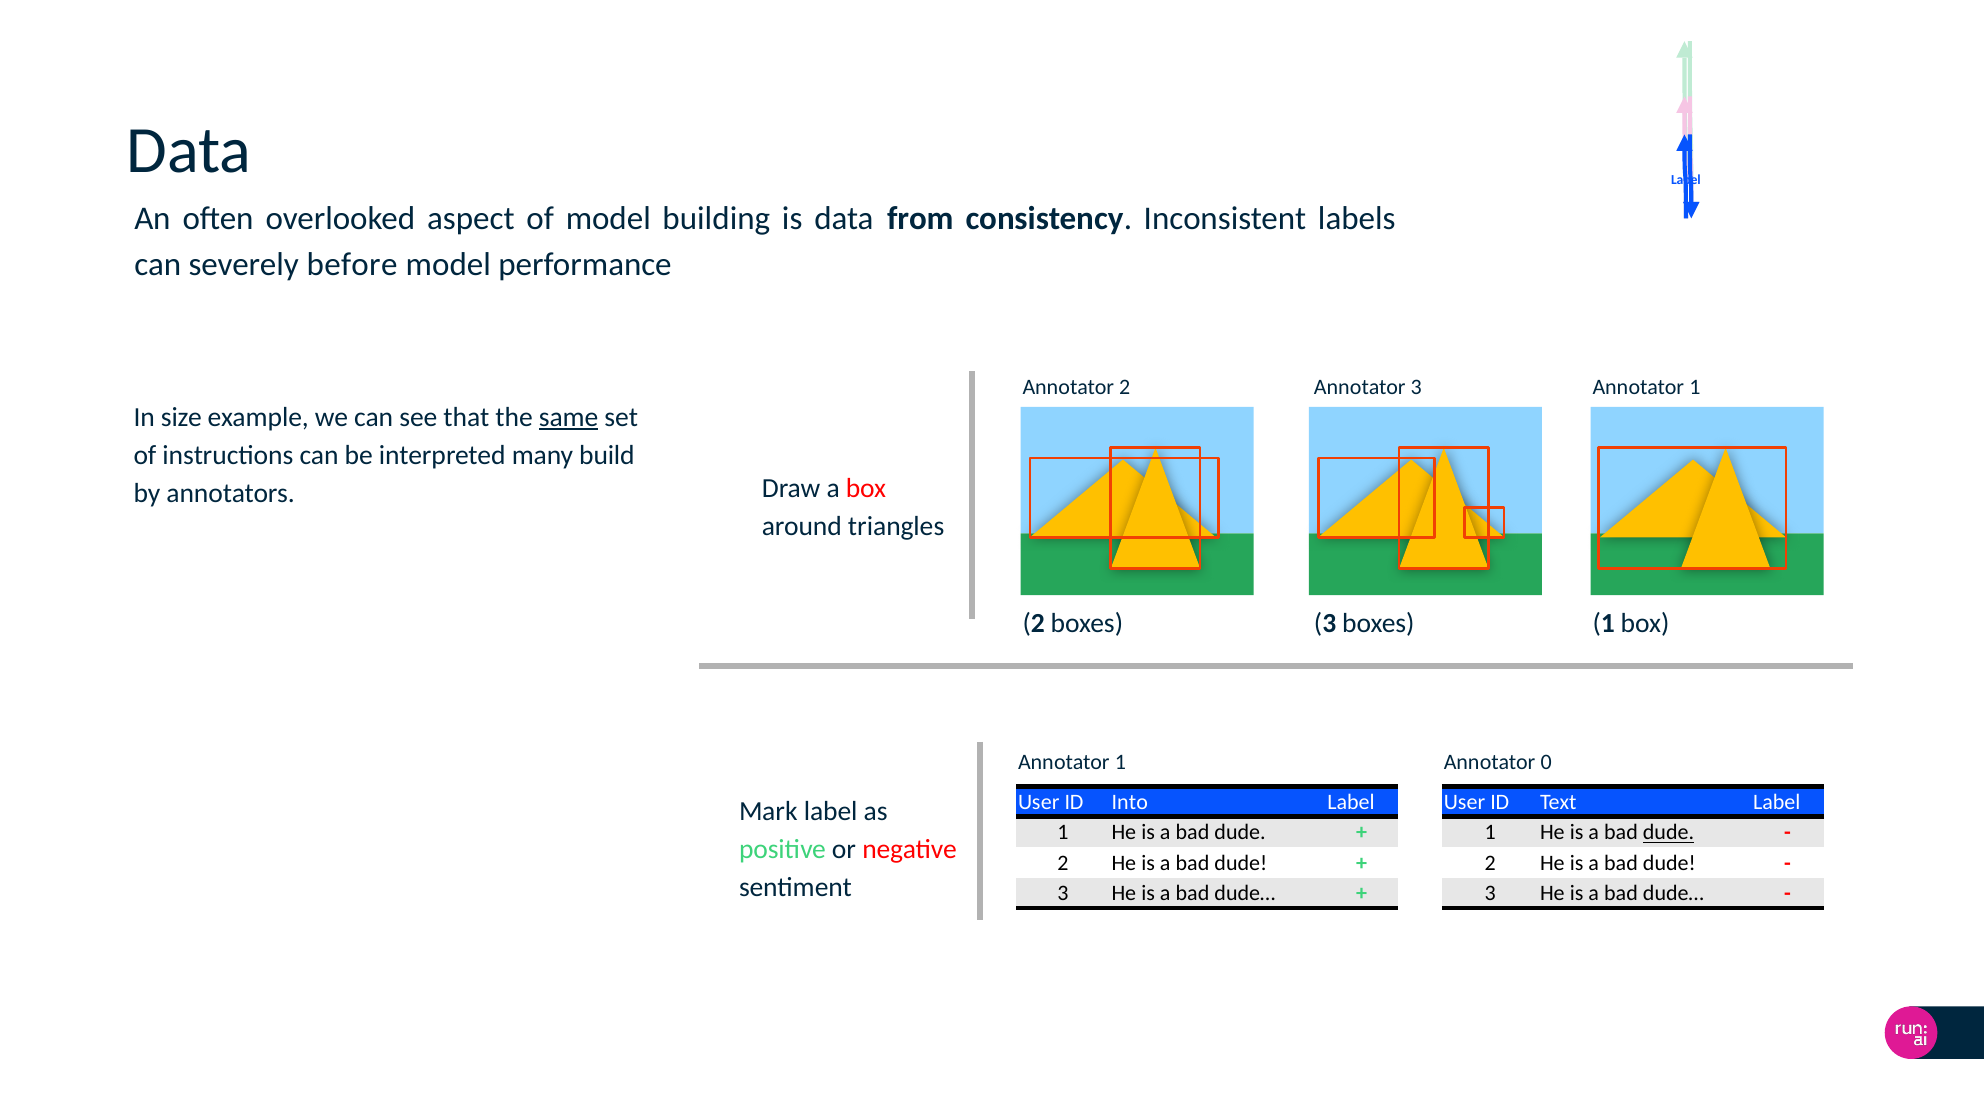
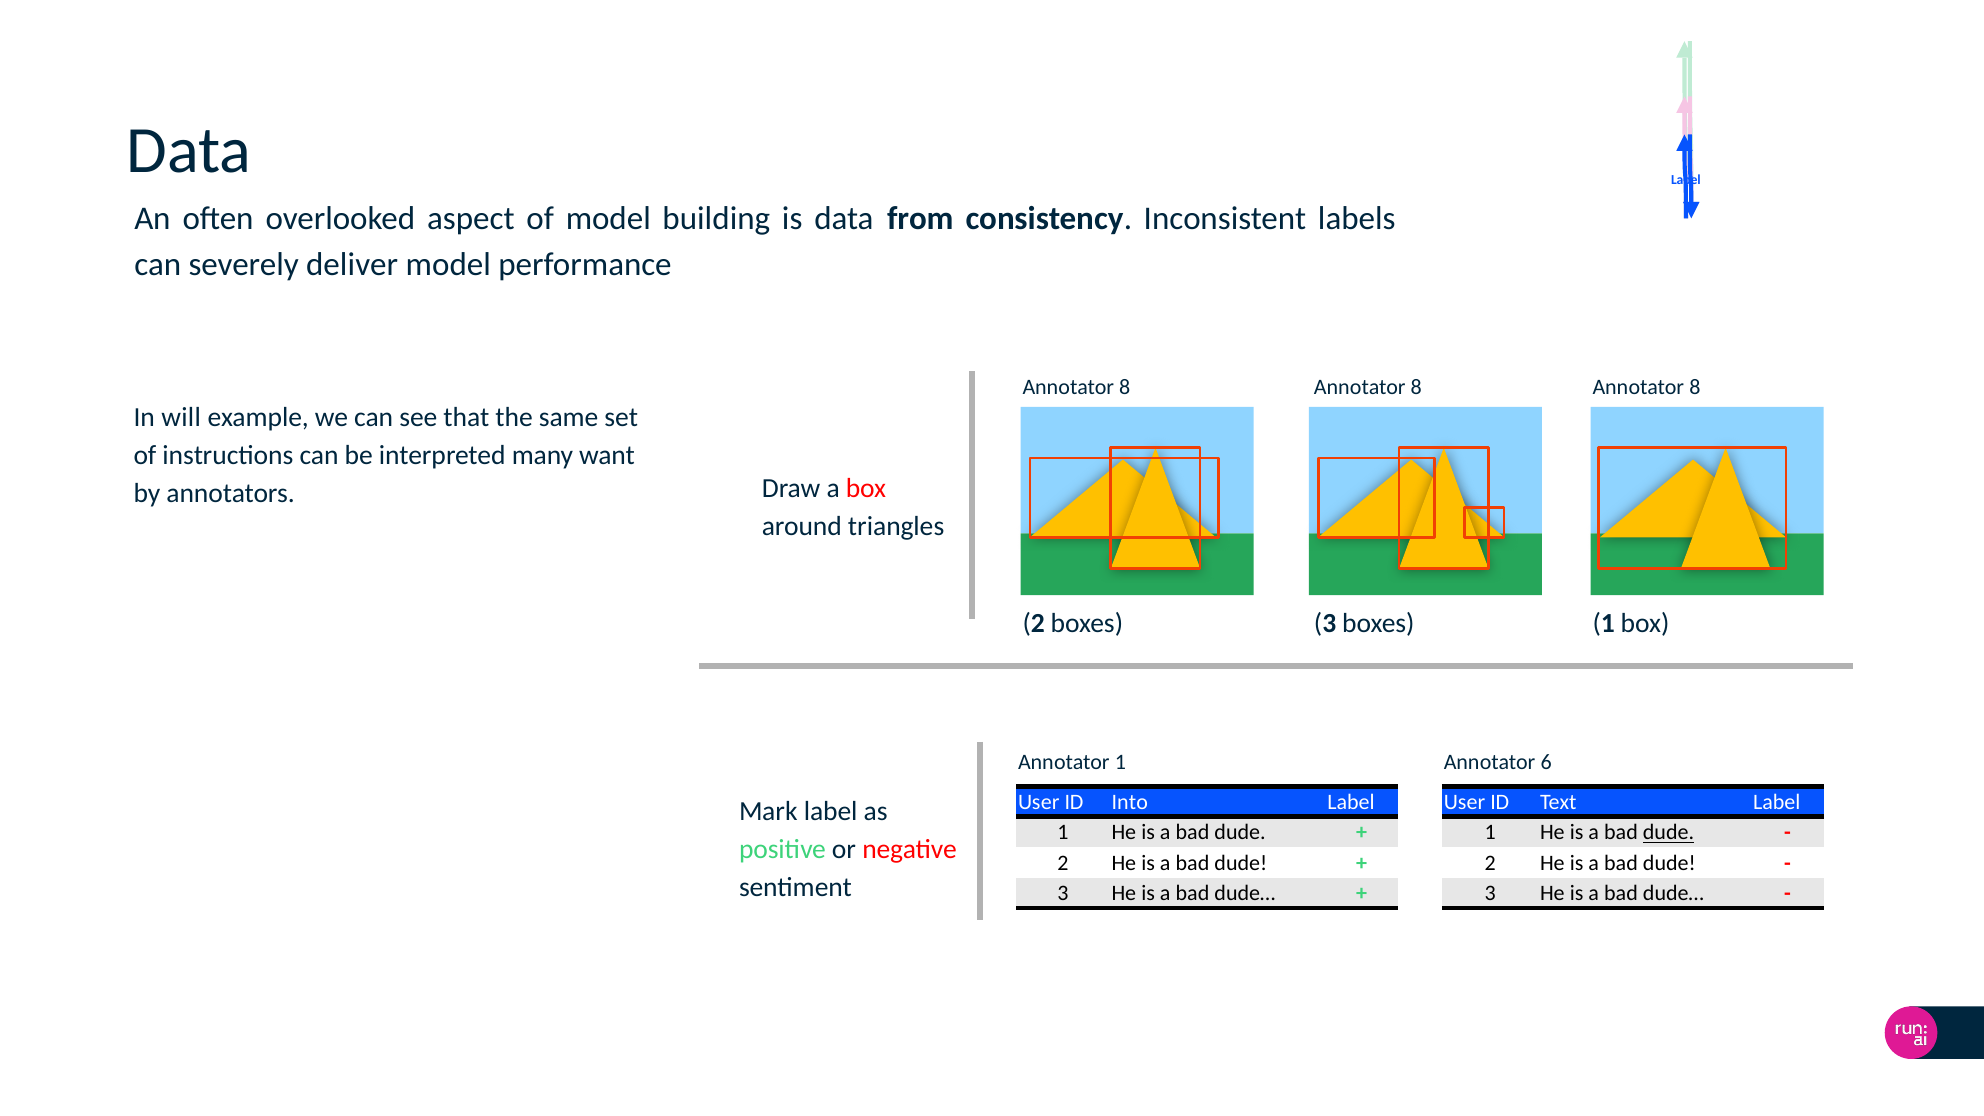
before: before -> deliver (352, 264)
2: 2 -> 8 (1125, 387)
3: 3 -> 8 (1416, 387)
1: 1 -> 8 (1695, 387)
size: size -> will (181, 417)
same underline: present -> none (569, 417)
build: build -> want (607, 455)
0: 0 -> 6 (1546, 763)
